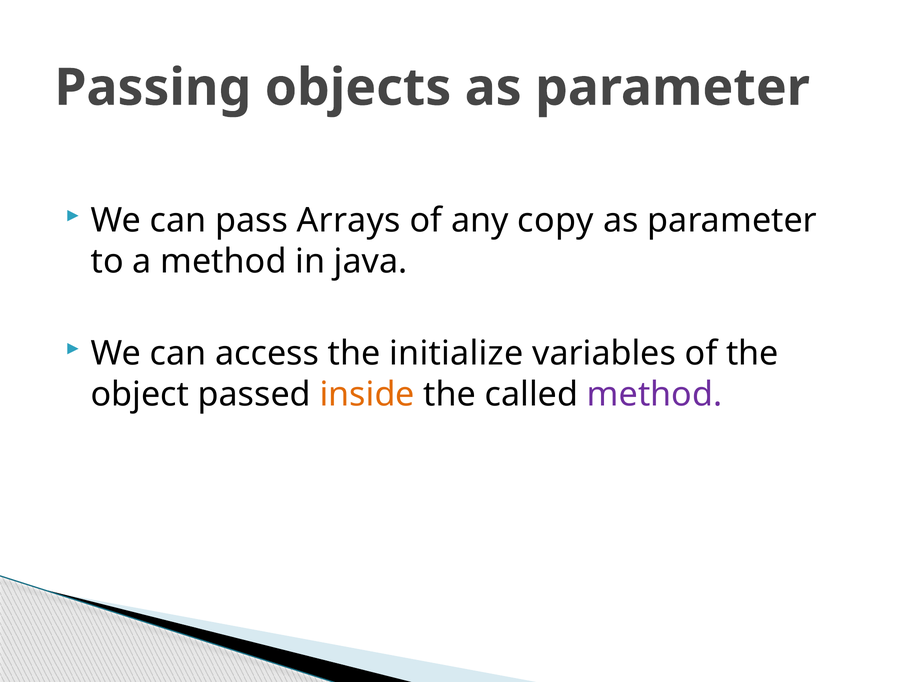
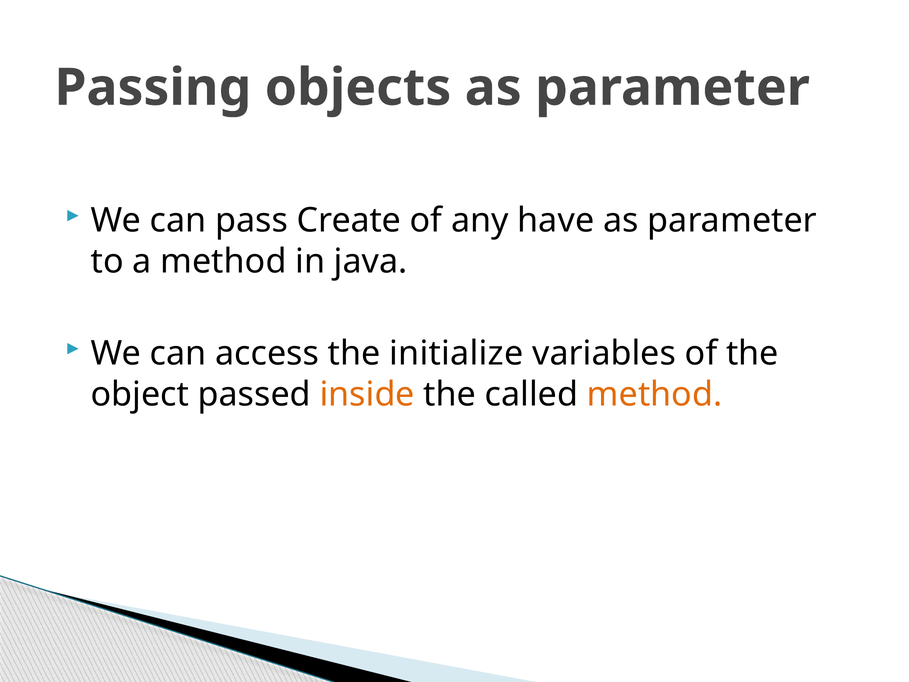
Arrays: Arrays -> Create (349, 221)
copy: copy -> have (556, 221)
method colour: purple -> orange (655, 394)
